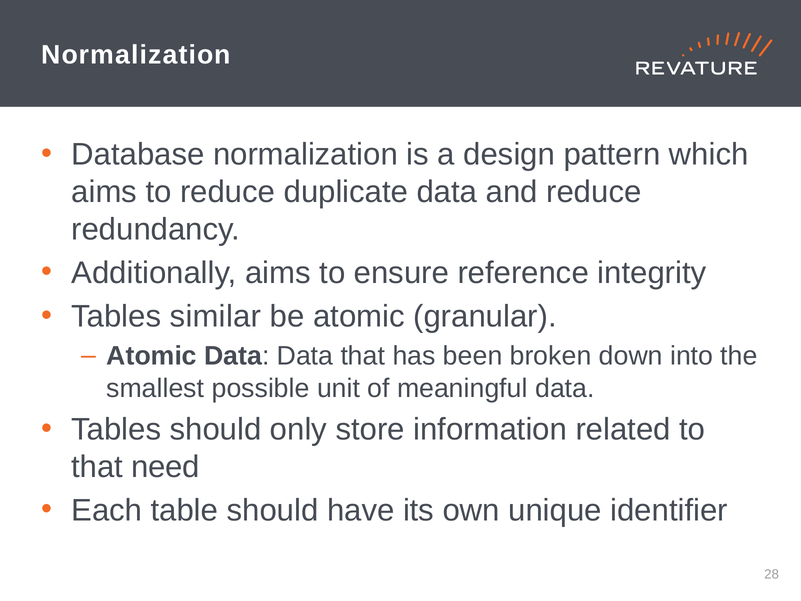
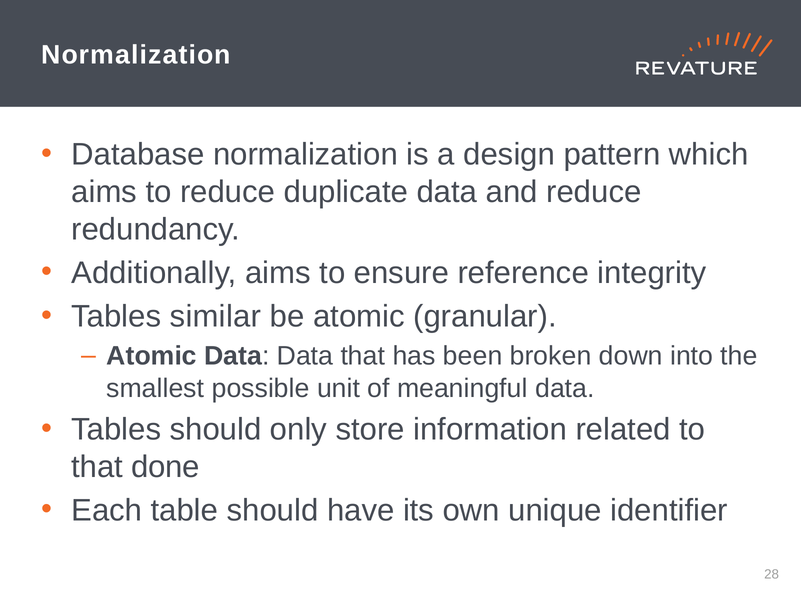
need: need -> done (166, 467)
